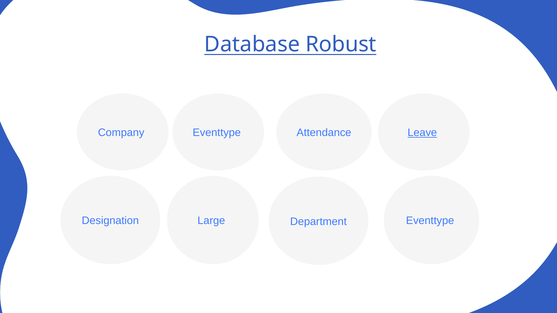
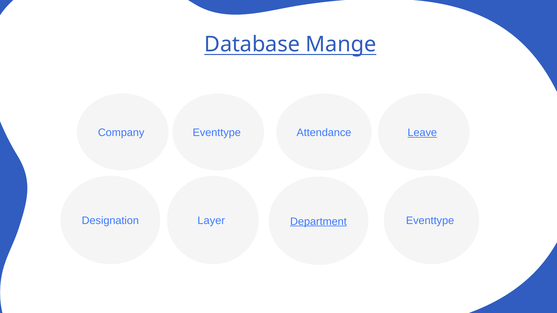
Robust: Robust -> Mange (341, 45)
Large: Large -> Layer (211, 221)
Department underline: none -> present (318, 222)
